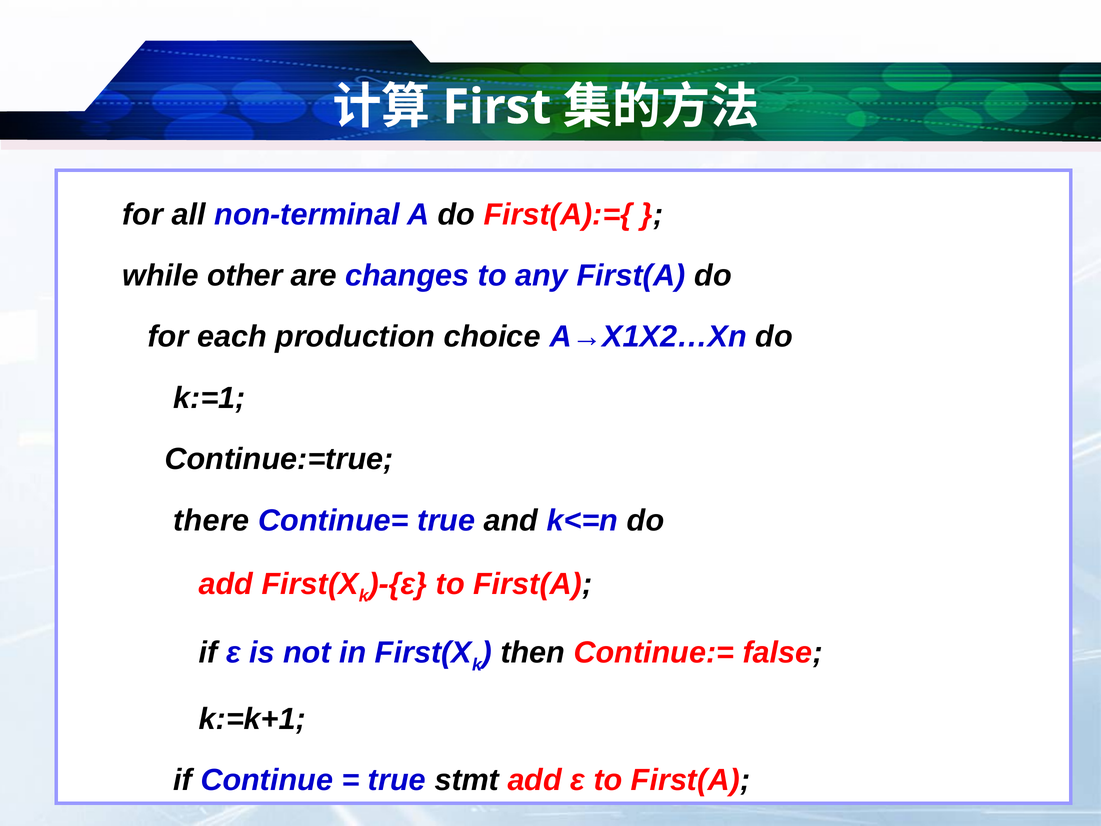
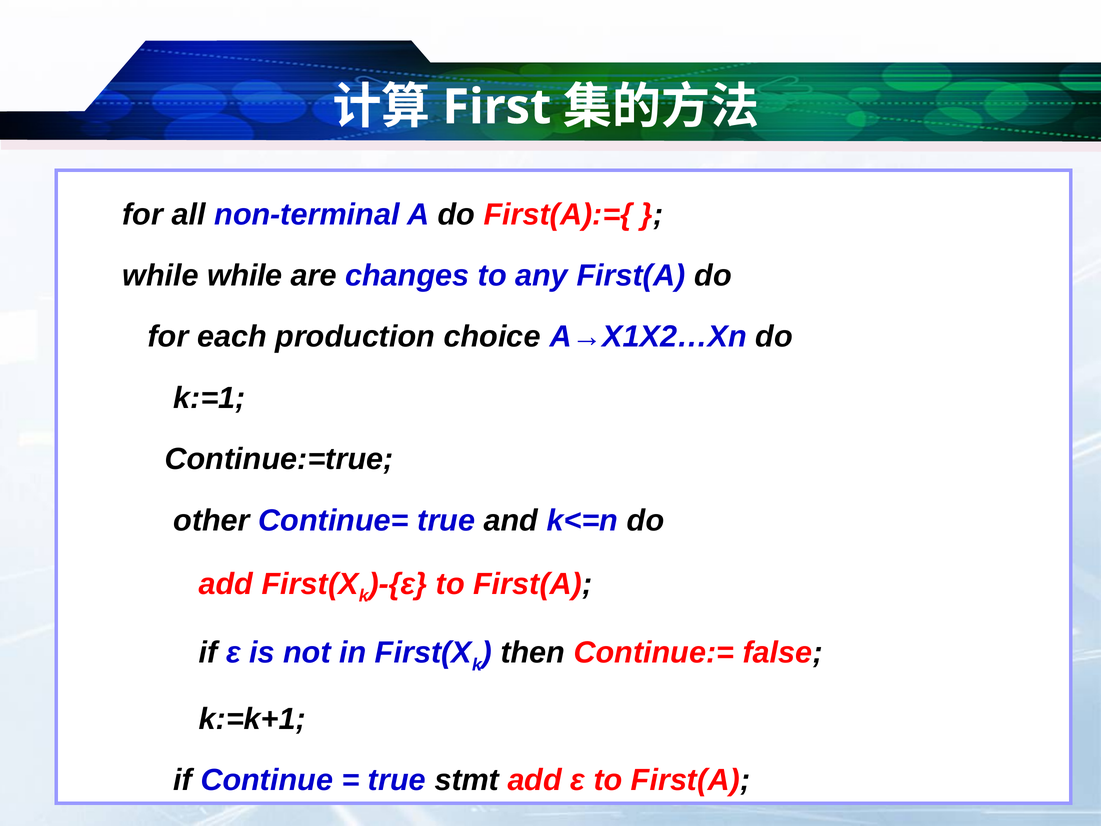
while other: other -> while (245, 276)
there: there -> other (212, 520)
